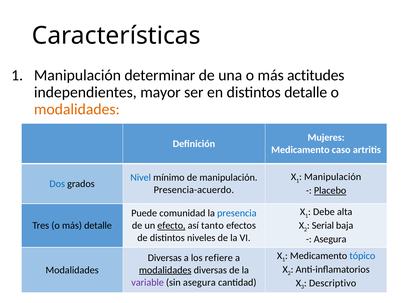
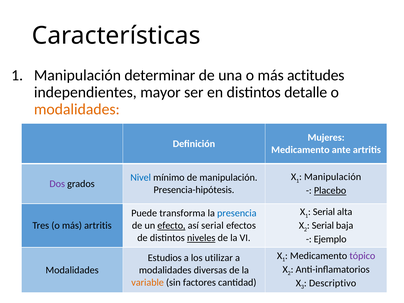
caso: caso -> ante (341, 150)
Dos colour: blue -> purple (57, 184)
Presencia-acuerdo: Presencia-acuerdo -> Presencia-hipótesis (194, 190)
Debe: Debe -> Serial (324, 212)
comunidad: comunidad -> transforma (182, 213)
más detalle: detalle -> artritis (98, 226)
así tanto: tanto -> serial (212, 226)
niveles underline: none -> present (201, 238)
Asegura: Asegura -> Ejemplo (330, 239)
tópico colour: blue -> purple (362, 256)
Diversas: Diversas -> Estudios (165, 258)
refiere: refiere -> utilizar (219, 258)
modalidades underline: present -> none (165, 270)
variable colour: purple -> orange (148, 282)
sin asegura: asegura -> factores (199, 282)
